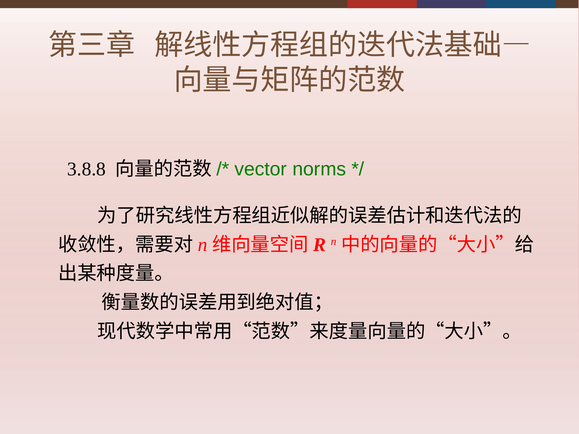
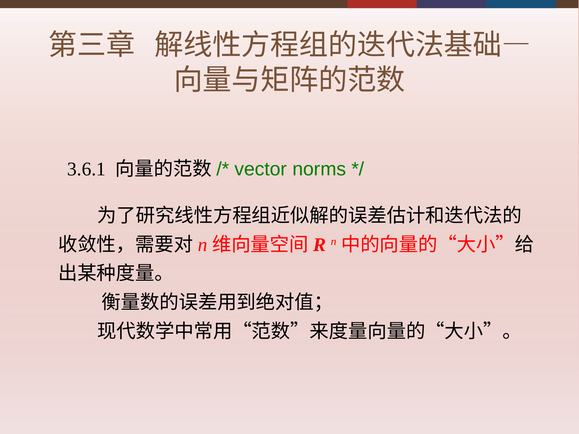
3.8.8: 3.8.8 -> 3.6.1 (87, 169)
